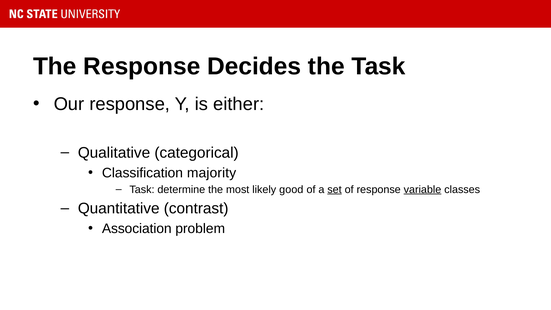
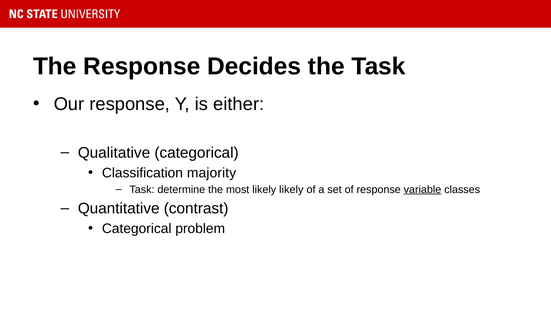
likely good: good -> likely (291, 190)
set underline: present -> none (335, 190)
Association: Association -> Categorical (137, 229)
